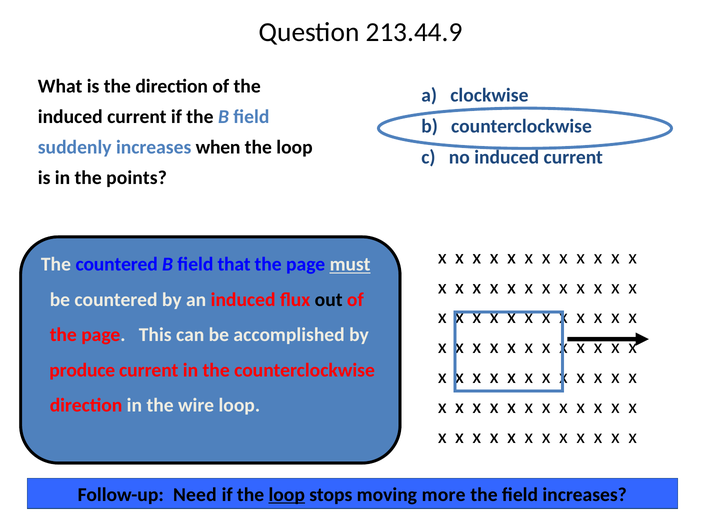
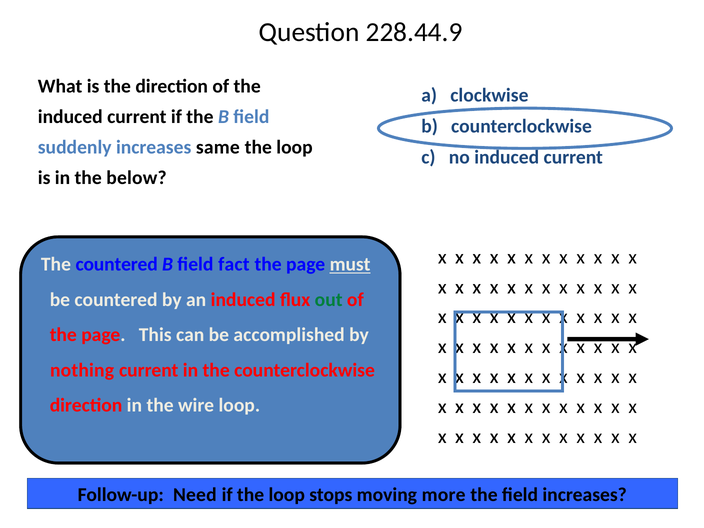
213.44.9: 213.44.9 -> 228.44.9 (414, 32)
when: when -> same (218, 147)
points: points -> below (136, 178)
that: that -> fact (234, 264)
out colour: black -> green (329, 300)
produce: produce -> nothing (82, 370)
loop underline: present -> none (287, 495)
